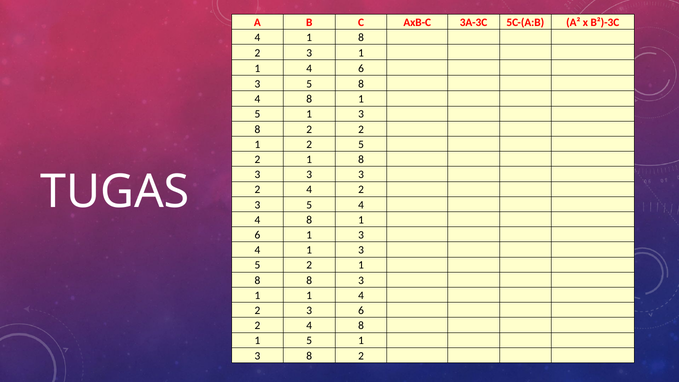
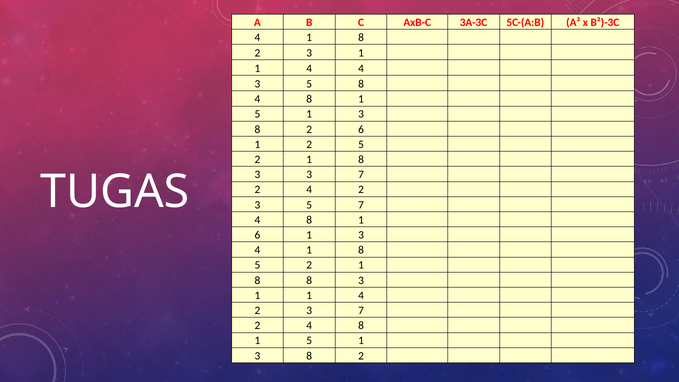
4 6: 6 -> 4 (361, 69)
2 2: 2 -> 6 (361, 129)
3 3 3: 3 -> 7 (361, 175)
5 4: 4 -> 7 (361, 205)
3: 3 -> 8 (361, 250)
2 3 6: 6 -> 7 (361, 310)
